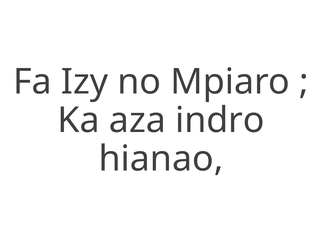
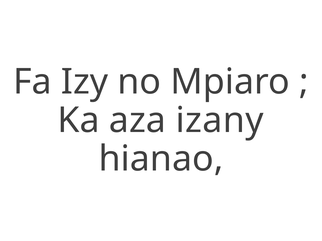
indro: indro -> izany (220, 121)
